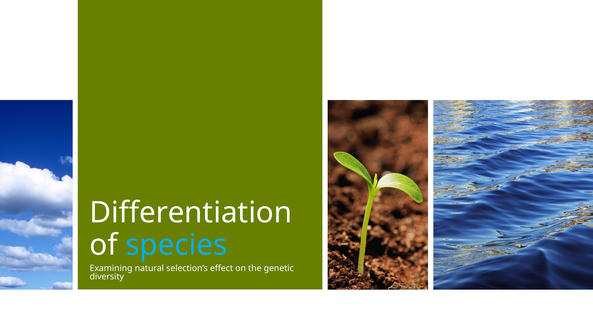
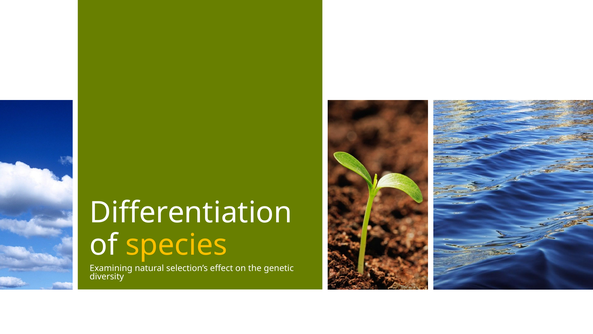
species colour: light blue -> yellow (176, 245)
